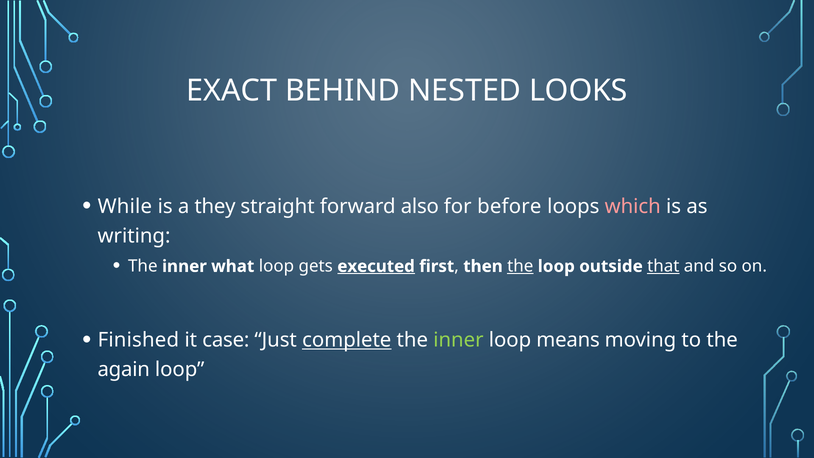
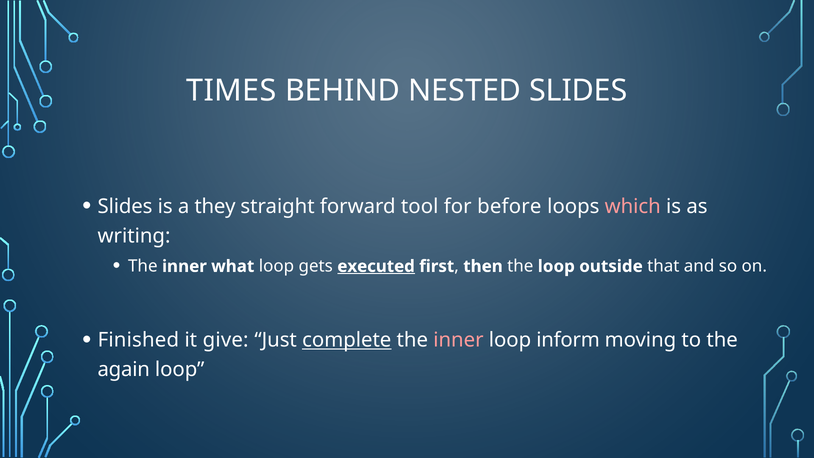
EXACT: EXACT -> TIMES (231, 90)
NESTED LOOKS: LOOKS -> SLIDES (578, 90)
While: While -> Slides (125, 207)
also: also -> tool (420, 207)
the underline: present -> none (520, 266)
that underline: present -> none (663, 266)
case: case -> give (226, 340)
inner colour: light green -> pink (458, 340)
means: means -> inform (568, 340)
